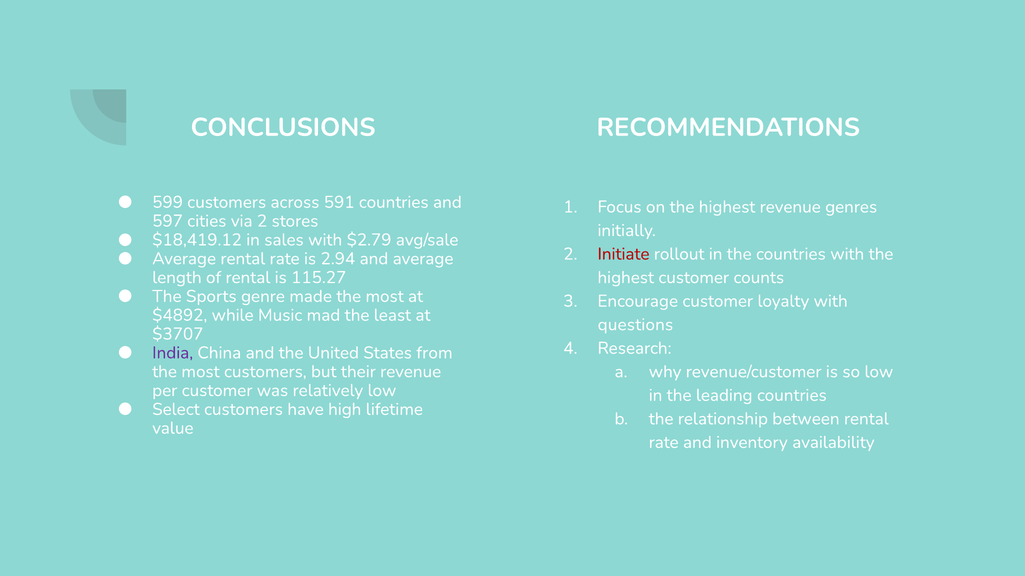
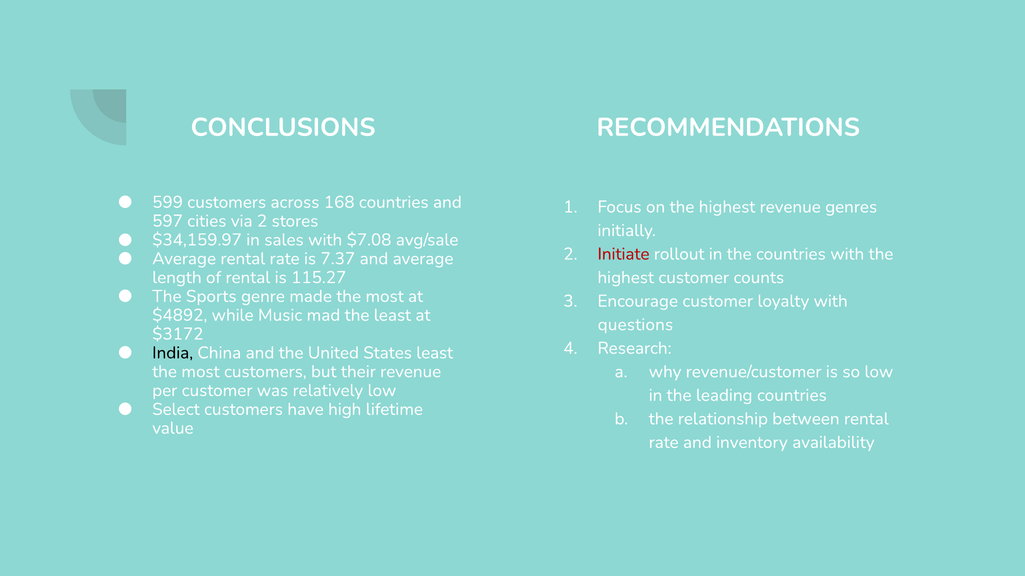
591: 591 -> 168 (339, 202)
$18,419.12: $18,419.12 -> $34,159.97 (197, 240)
$2.79: $2.79 -> $7.08 (369, 240)
2.94: 2.94 -> 7.37 (338, 259)
$3707: $3707 -> $3172 (178, 334)
India colour: purple -> black (173, 353)
States from: from -> least (435, 353)
